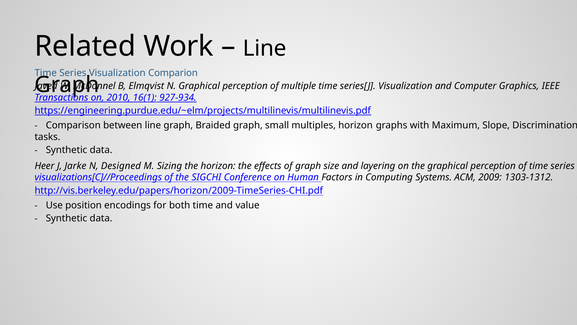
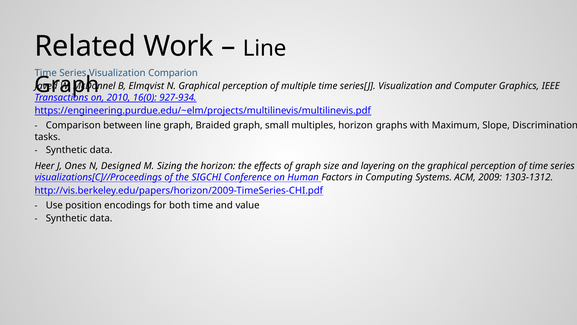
16(1: 16(1 -> 16(0 (145, 98)
Jarke: Jarke -> Ones (75, 166)
